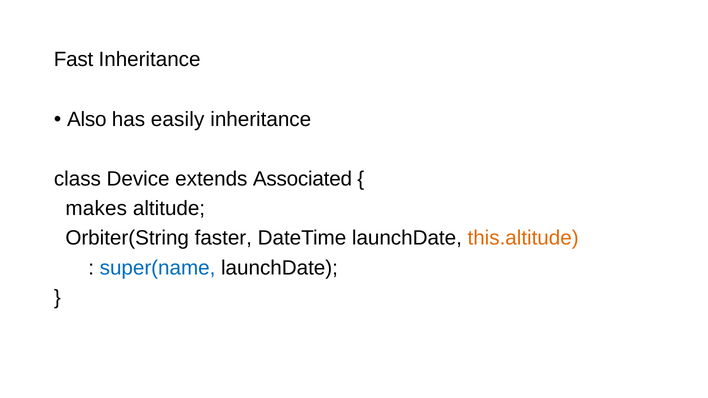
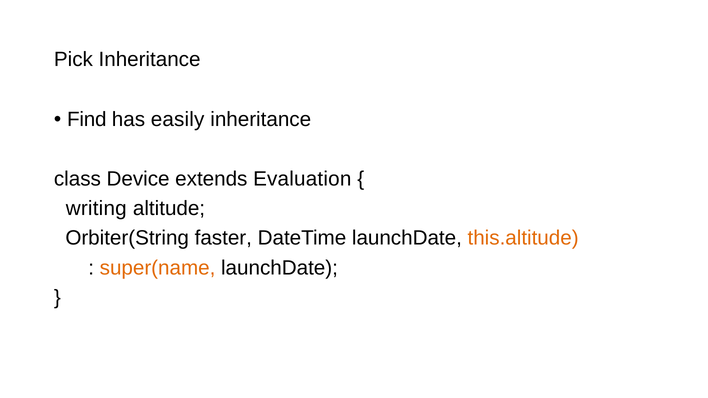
Fast: Fast -> Pick (73, 60)
Also: Also -> Find (87, 120)
Associated: Associated -> Evaluation (302, 179)
makes: makes -> writing (96, 209)
super(name colour: blue -> orange (158, 268)
